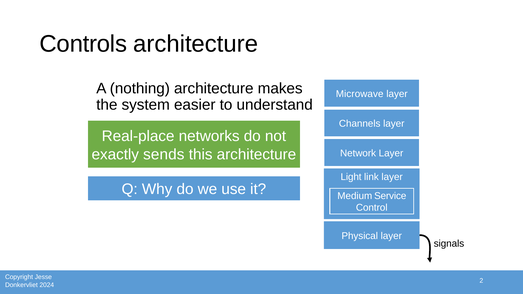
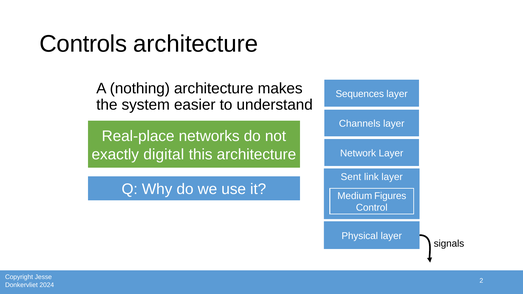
Microwave: Microwave -> Sequences (360, 94)
sends: sends -> digital (164, 154)
Light: Light -> Sent (351, 177)
Service: Service -> Figures (390, 196)
